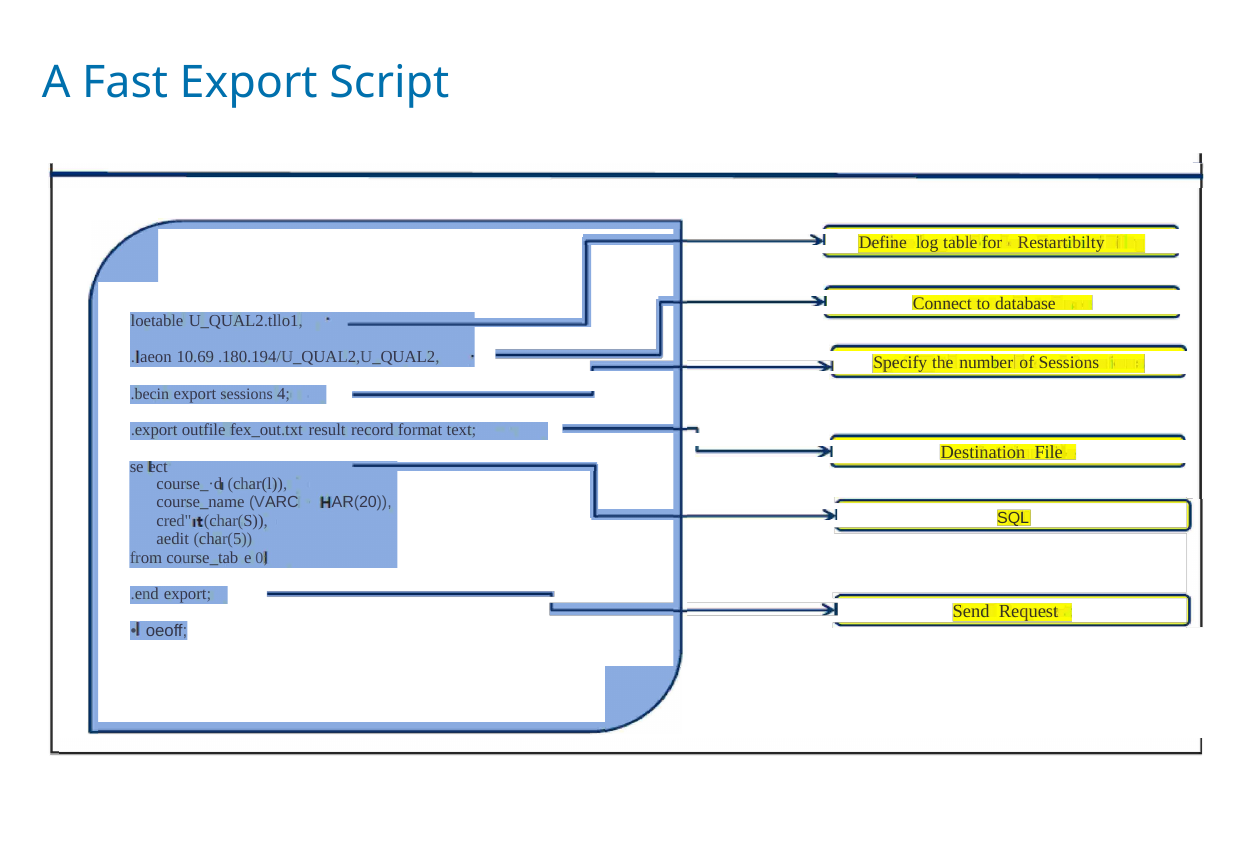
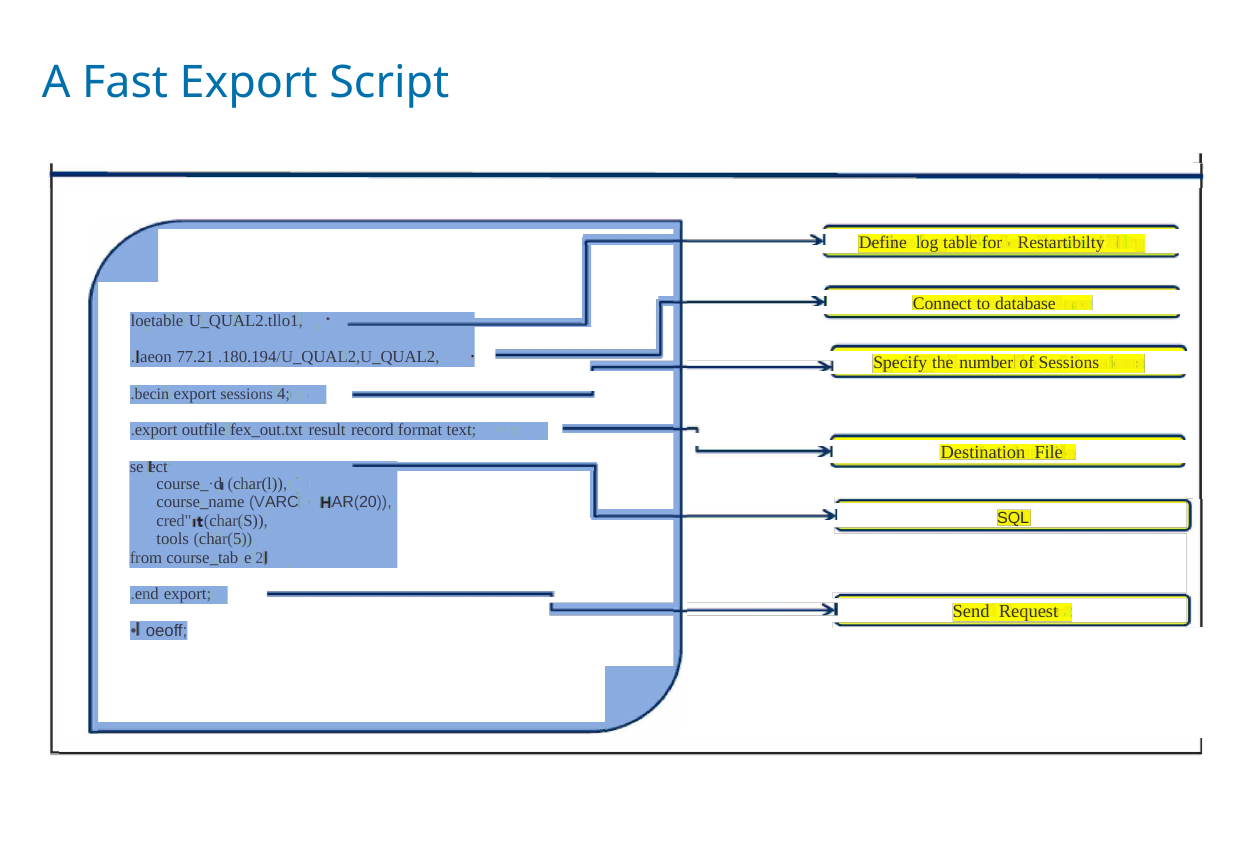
10.69: 10.69 -> 77.21 (195, 357)
aedit: aedit -> tools (173, 539)
0: 0 -> 2 (262, 558)
